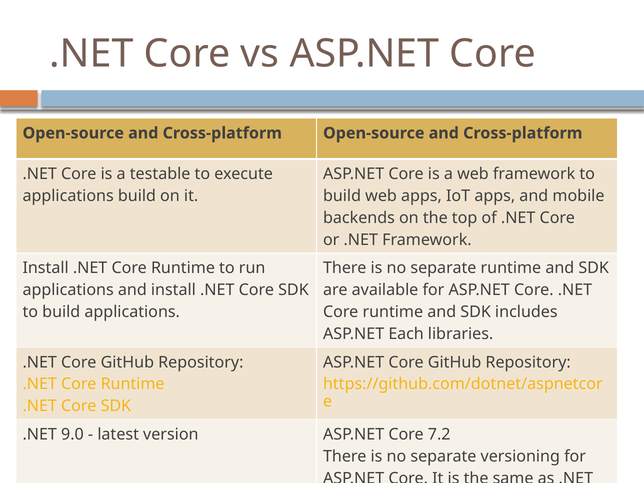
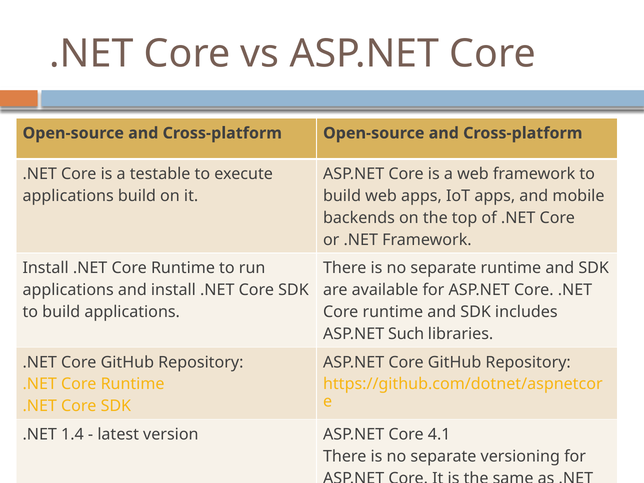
Each: Each -> Such (406, 334)
9.0: 9.0 -> 1.4 (72, 434)
7.2: 7.2 -> 4.1 (439, 434)
